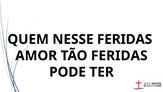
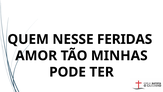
TÃO FERIDAS: FERIDAS -> MINHAS (119, 56)
